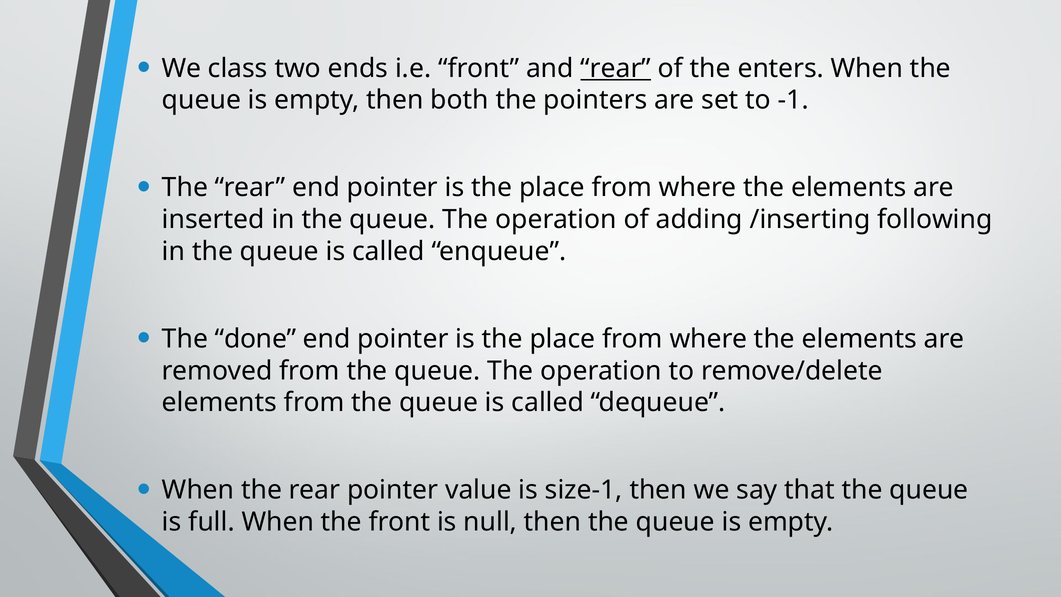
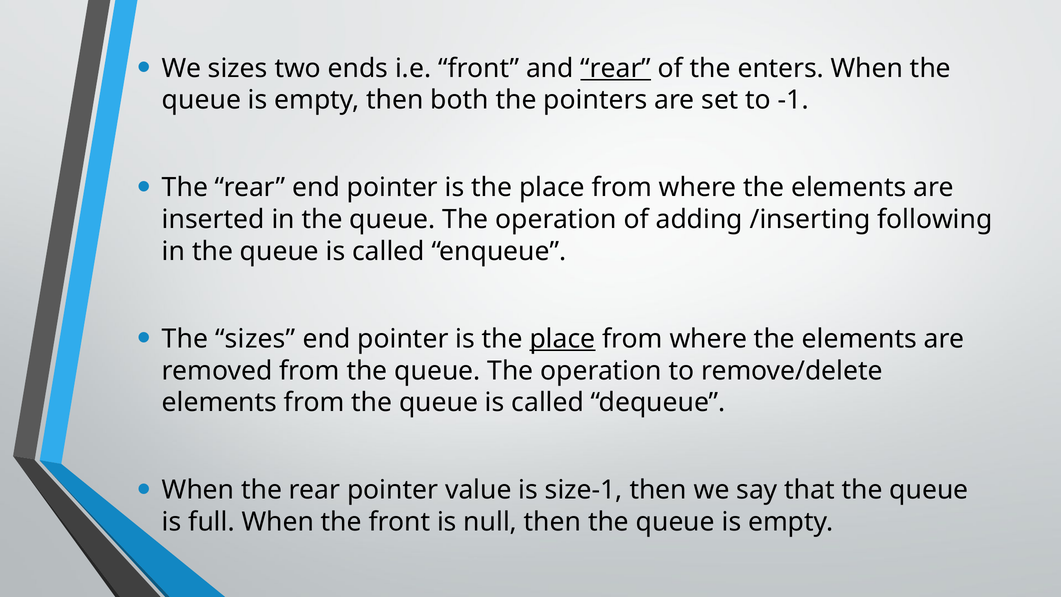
We class: class -> sizes (238, 68)
The done: done -> sizes (255, 339)
place underline: none -> present (562, 339)
